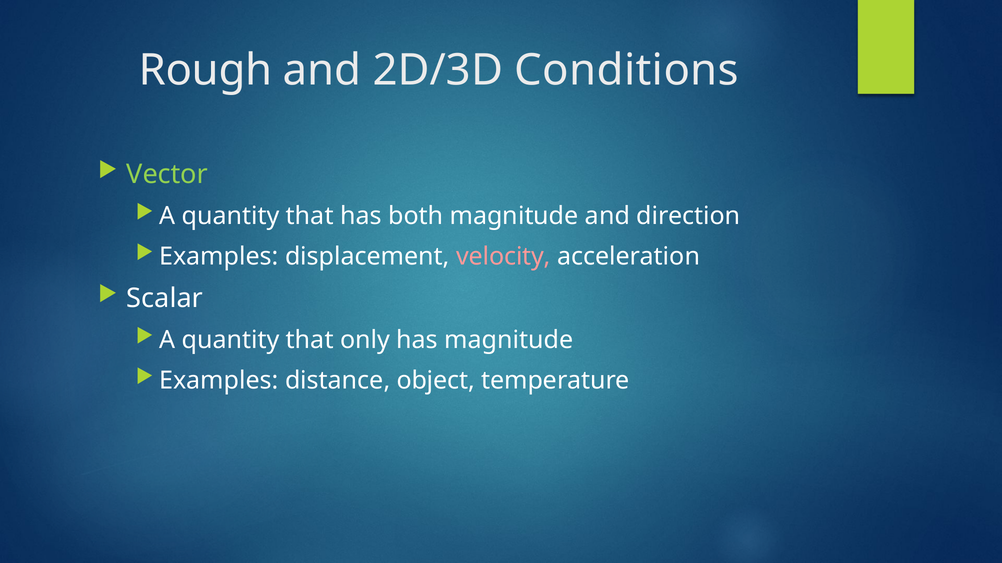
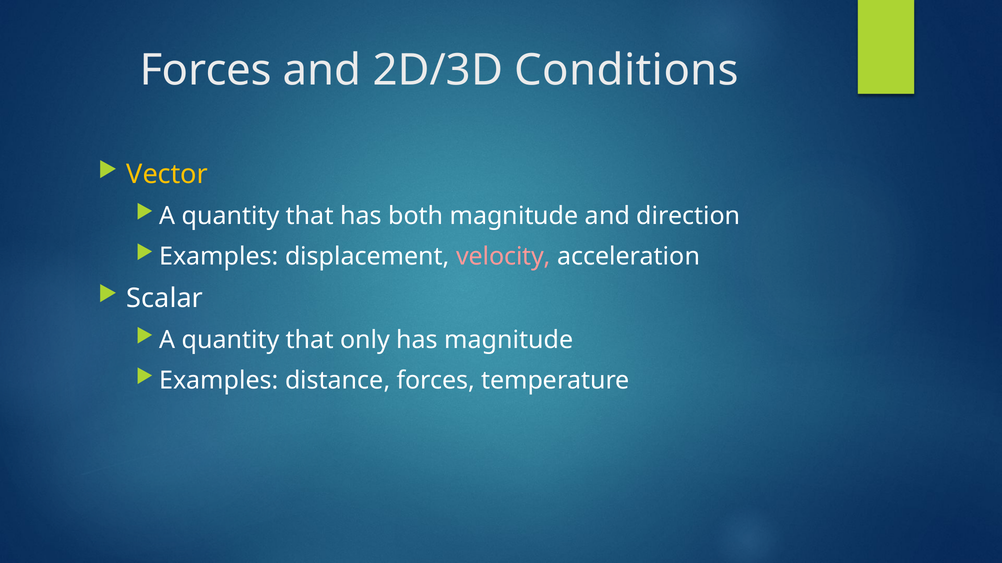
Rough: Rough -> Forces (206, 70)
Vector colour: light green -> yellow (167, 174)
distance object: object -> forces (436, 381)
